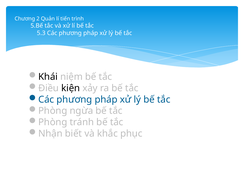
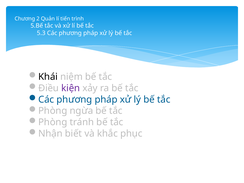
kiện colour: black -> purple (71, 88)
